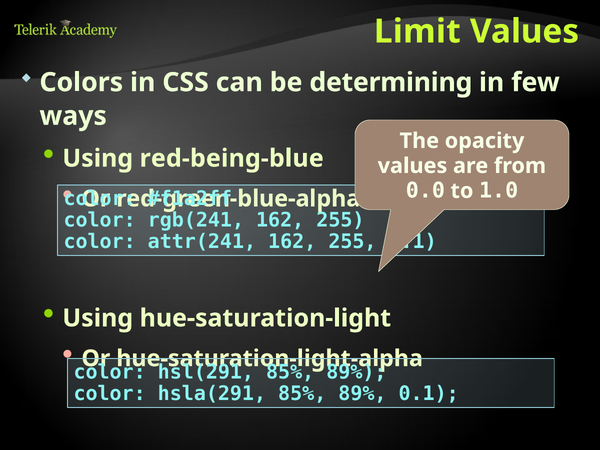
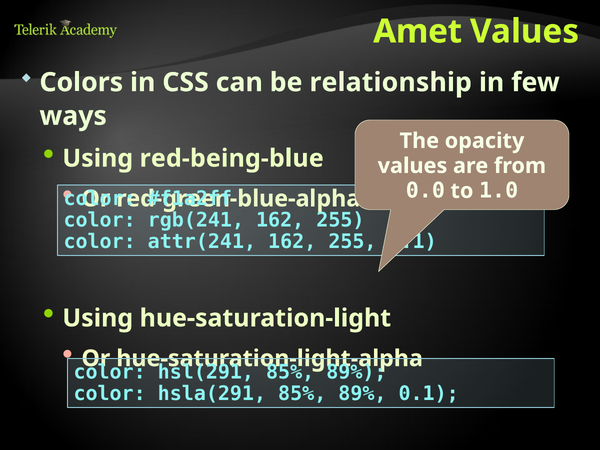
Limit: Limit -> Amet (418, 31)
determining: determining -> relationship (391, 82)
